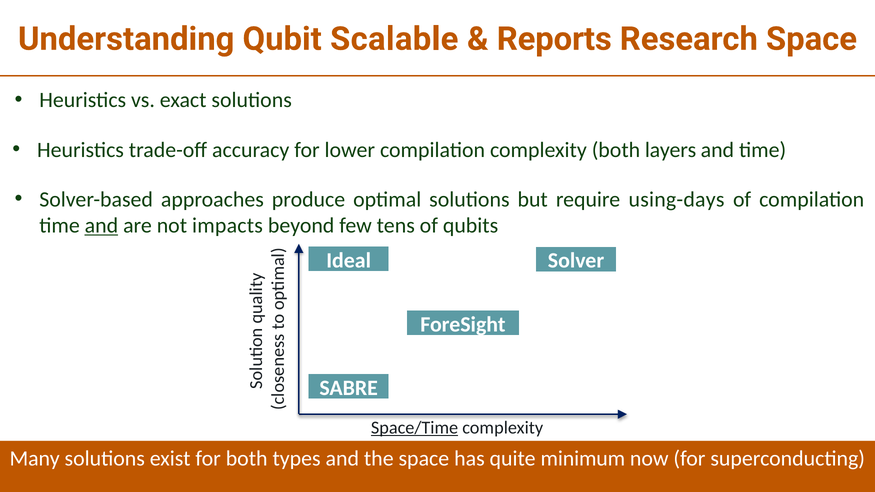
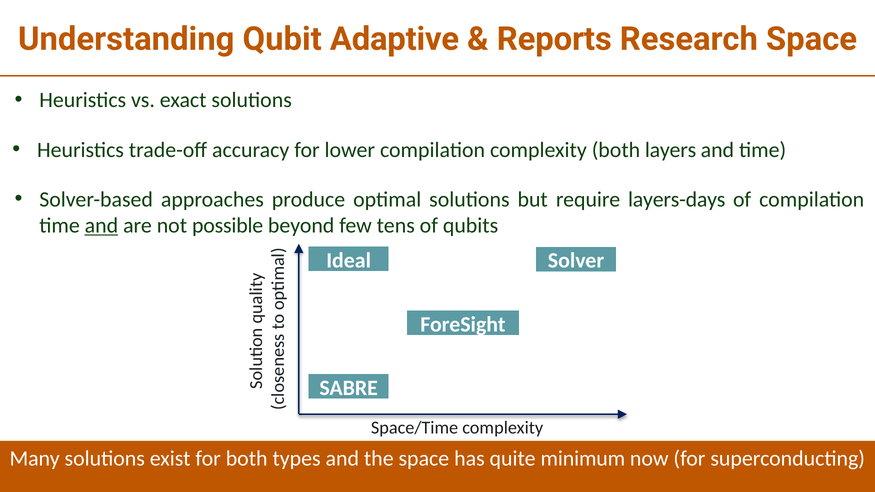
Scalable: Scalable -> Adaptive (394, 39)
using-days: using-days -> layers-days (677, 199)
impacts: impacts -> possible (228, 226)
Space/Time underline: present -> none (415, 428)
